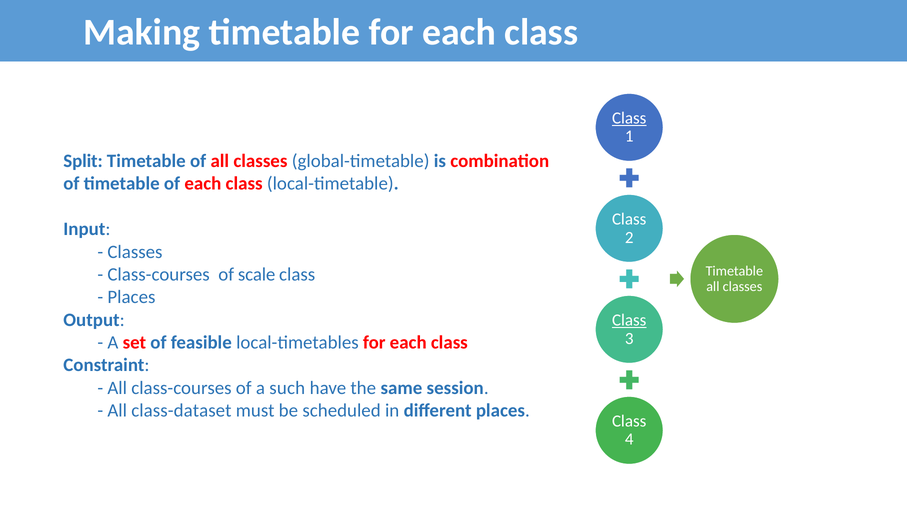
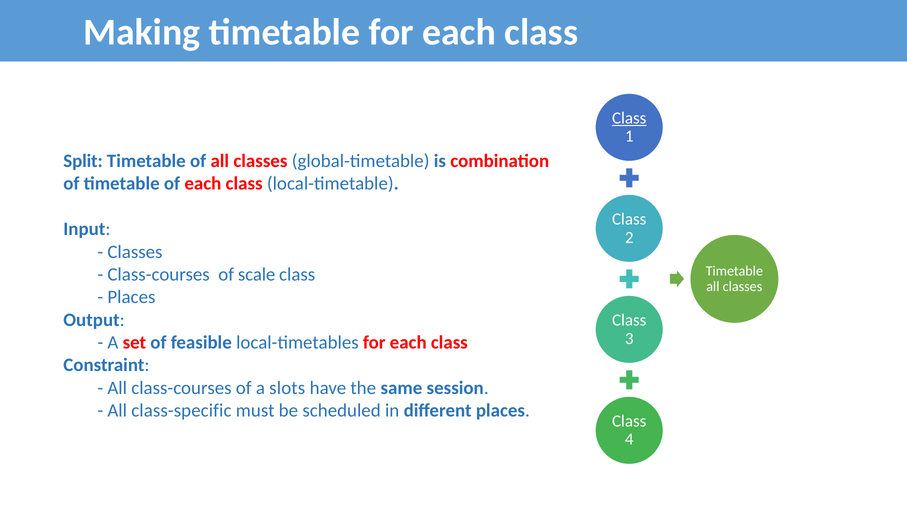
Class underline: present -> none (629, 320)
such: such -> slots (287, 388)
class-dataset: class-dataset -> class-specific (181, 411)
